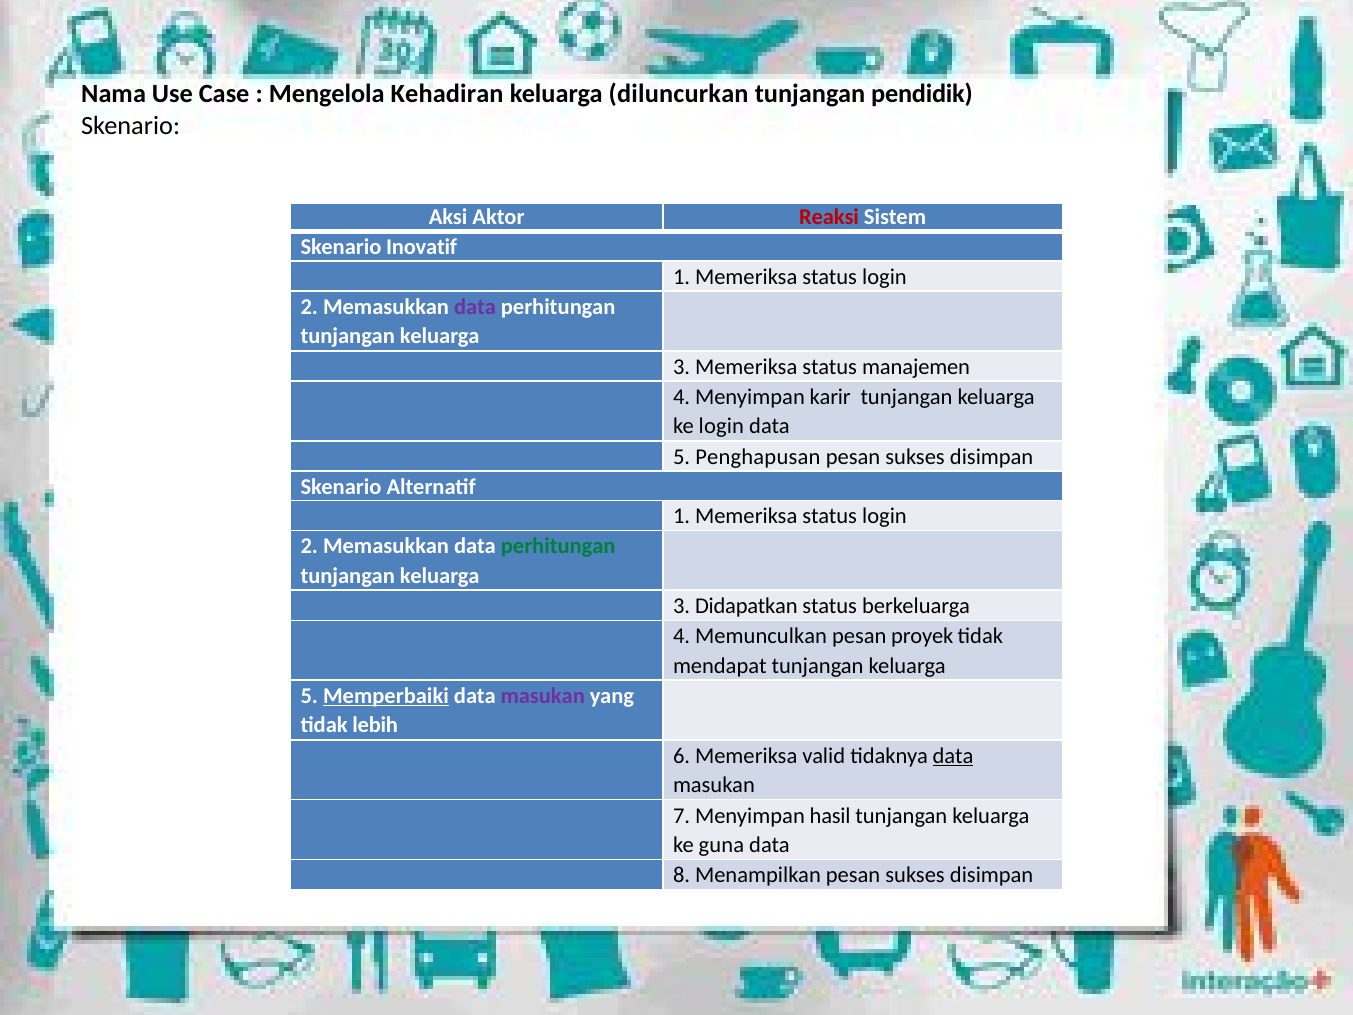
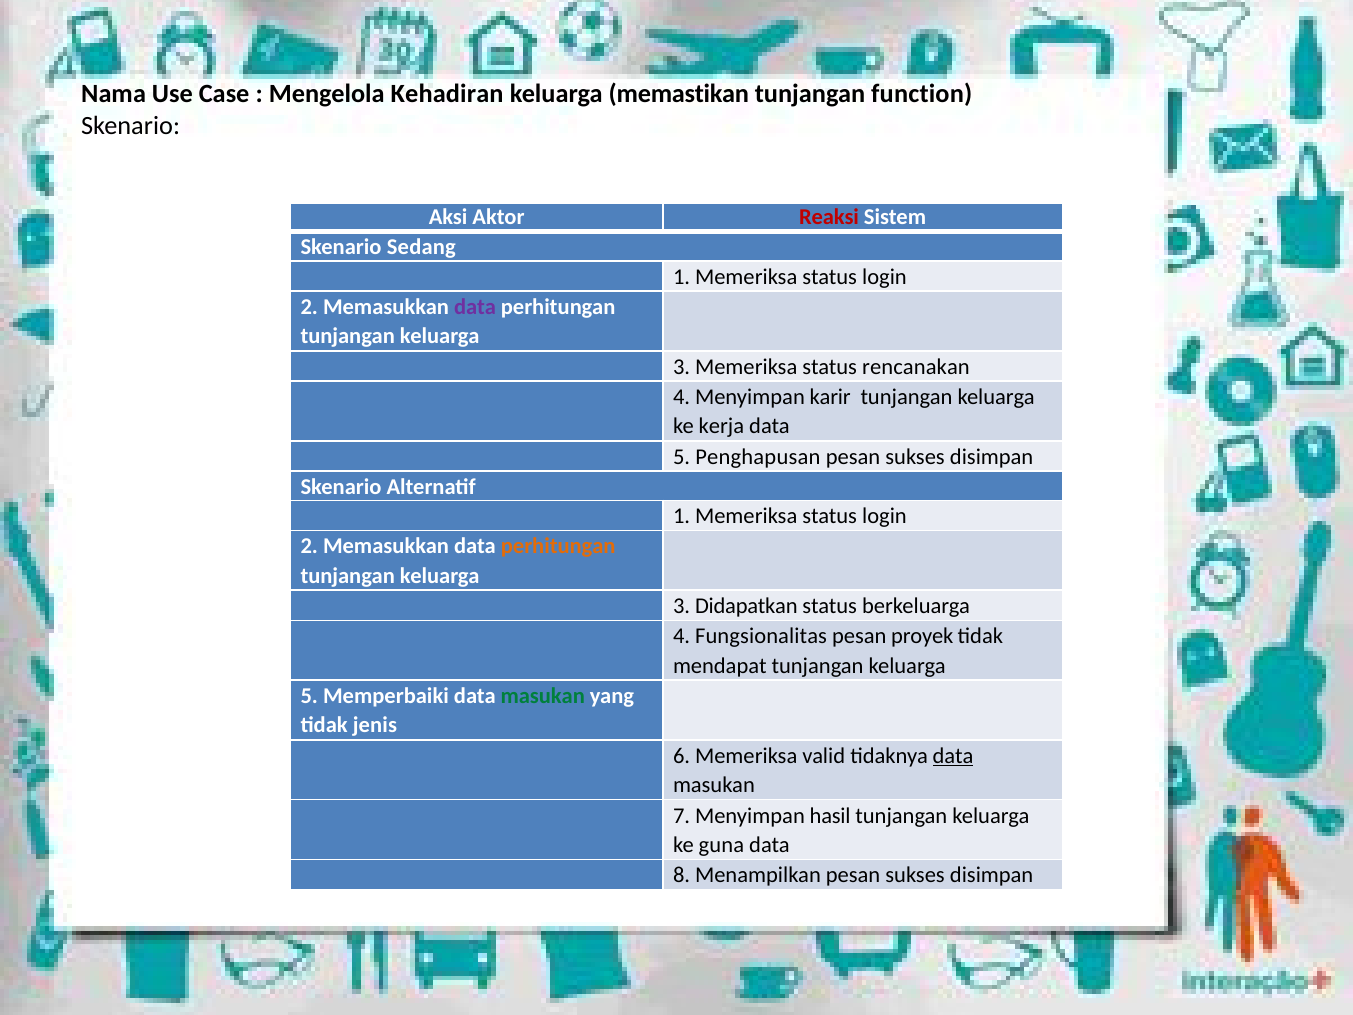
diluncurkan: diluncurkan -> memastikan (679, 94)
pendidik: pendidik -> function (922, 94)
Inovatif: Inovatif -> Sedang (421, 247)
manajemen: manajemen -> rencanakan (916, 367)
ke login: login -> kerja (721, 426)
perhitungan colour: green -> orange (558, 546)
Memunculkan: Memunculkan -> Fungsionalitas (761, 636)
Memperbaiki underline: present -> none (386, 696)
masukan colour: purple -> green (543, 696)
lebih: lebih -> jenis (375, 725)
